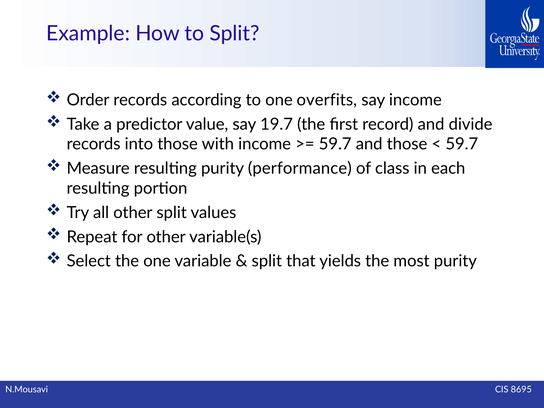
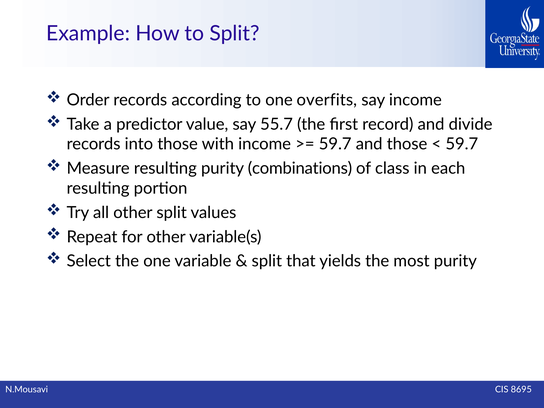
19.7: 19.7 -> 55.7 (277, 124)
performance: performance -> combinations (300, 168)
